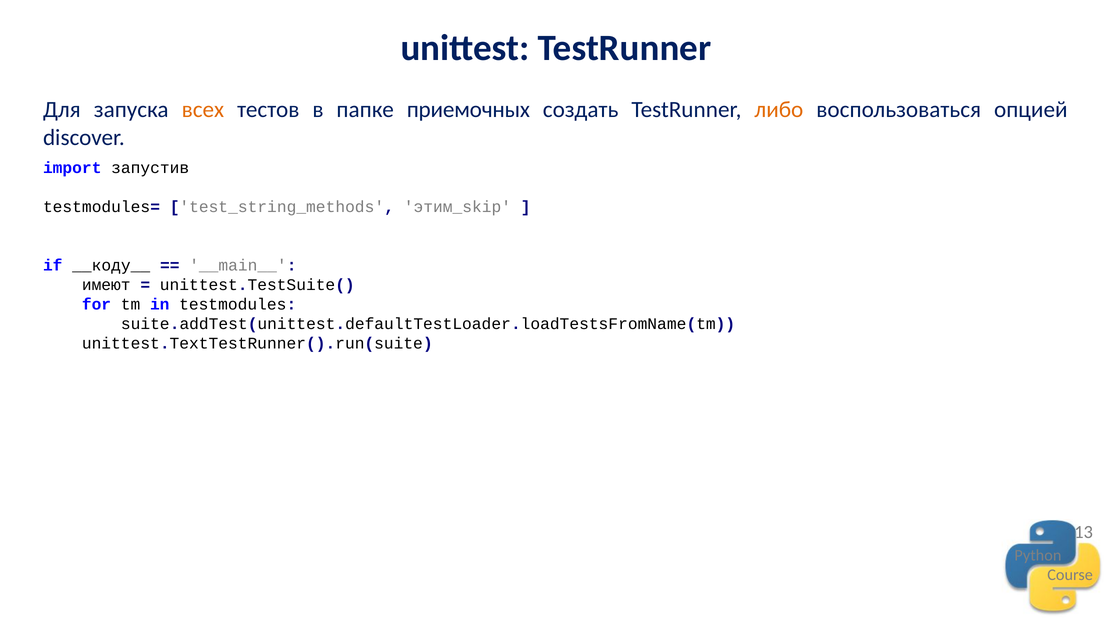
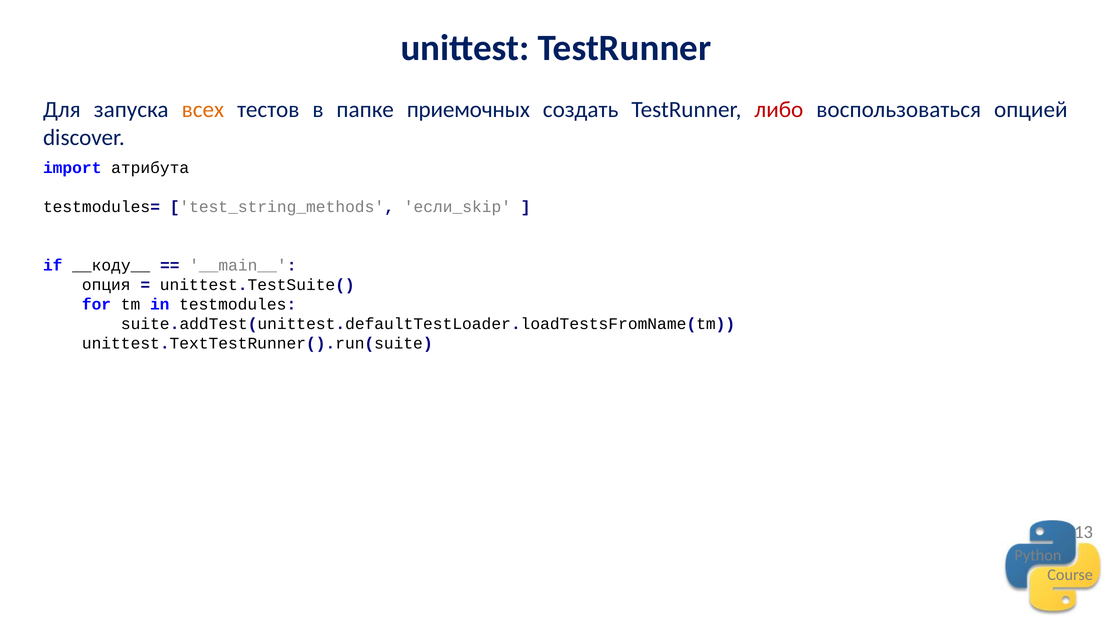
либо colour: orange -> red (779, 110)
запустив: запустив -> атрибута (150, 168)
этим_skip: этим_skip -> если_skip (457, 207)
имеют: имеют -> опция (106, 284)
